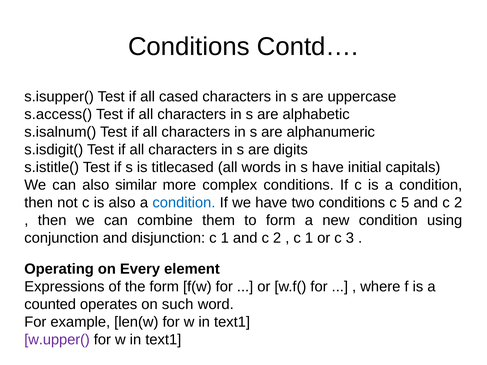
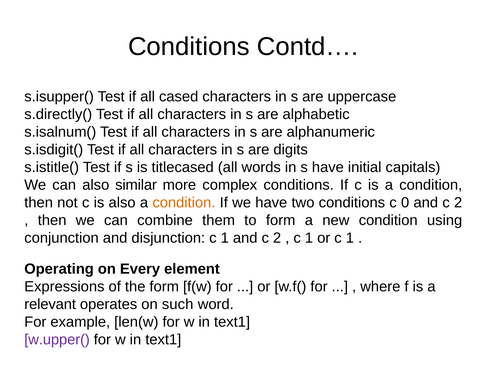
s.access(: s.access( -> s.directly( (58, 114)
condition colour: blue -> orange (184, 203)
5: 5 -> 0 (405, 203)
or c 3: 3 -> 1 (350, 238)
counted: counted -> relevant (50, 304)
